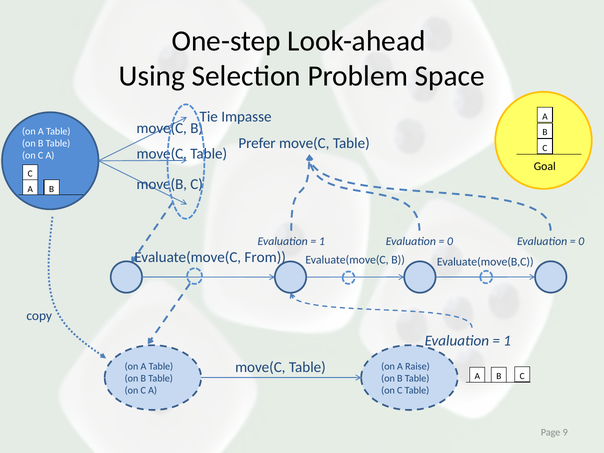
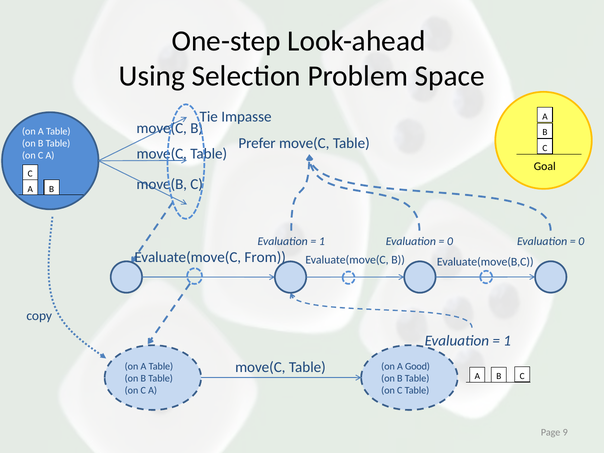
Raise: Raise -> Good (417, 366)
